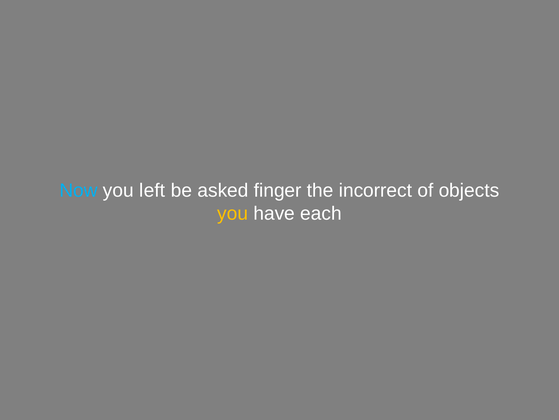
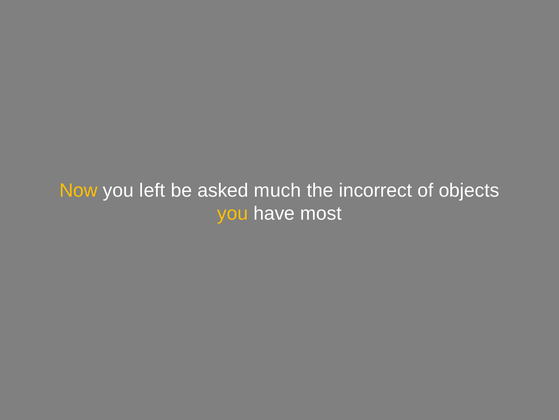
Now colour: light blue -> yellow (79, 190)
finger: finger -> much (278, 190)
each: each -> most (321, 213)
